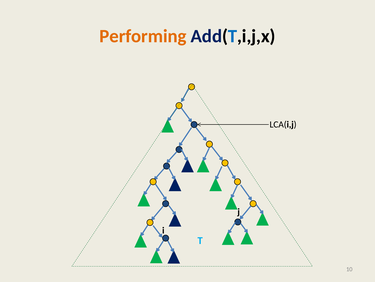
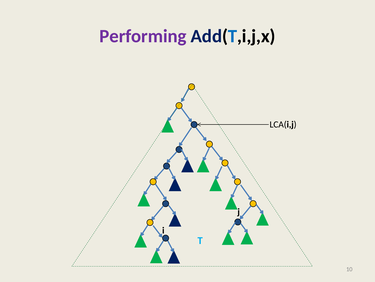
Performing colour: orange -> purple (143, 36)
